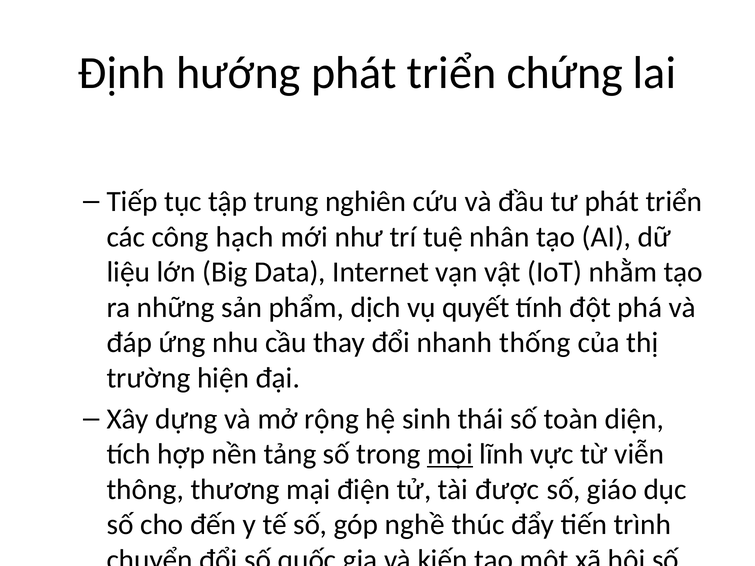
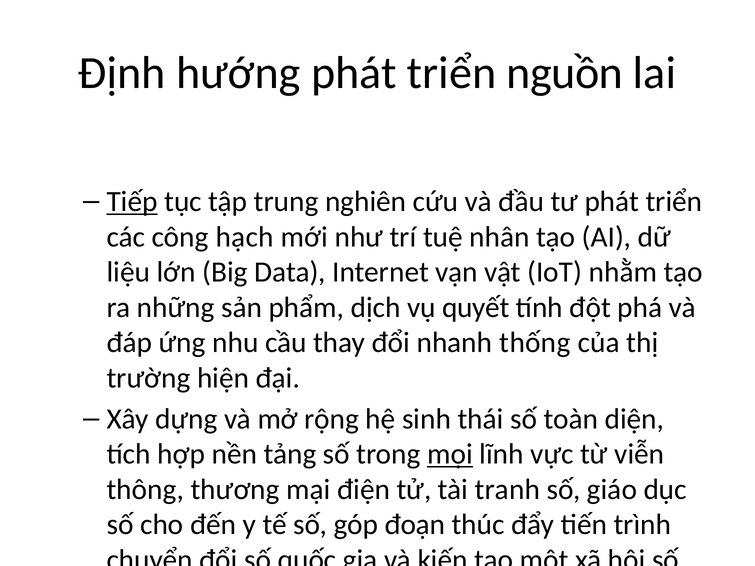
chứng: chứng -> nguồn (565, 73)
Tiếp underline: none -> present (132, 202)
tài được: được -> tranh (507, 490)
nghề: nghề -> đoạn (415, 525)
